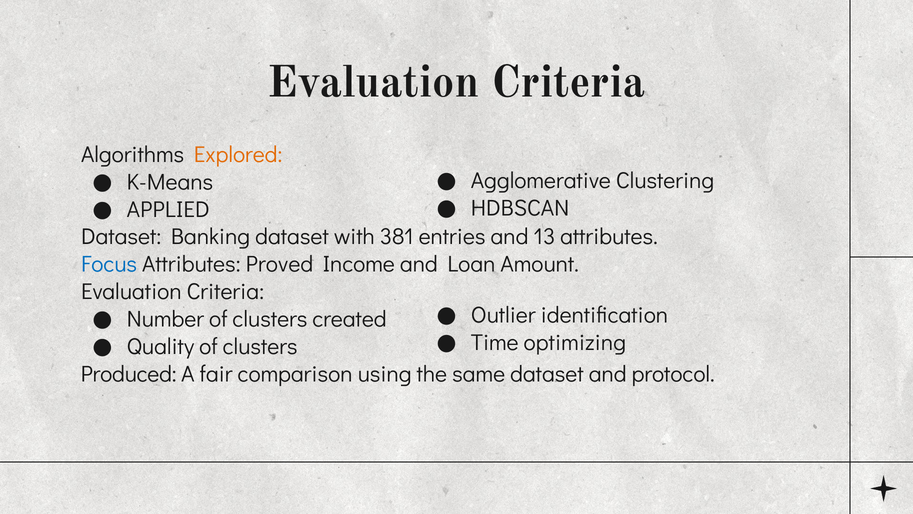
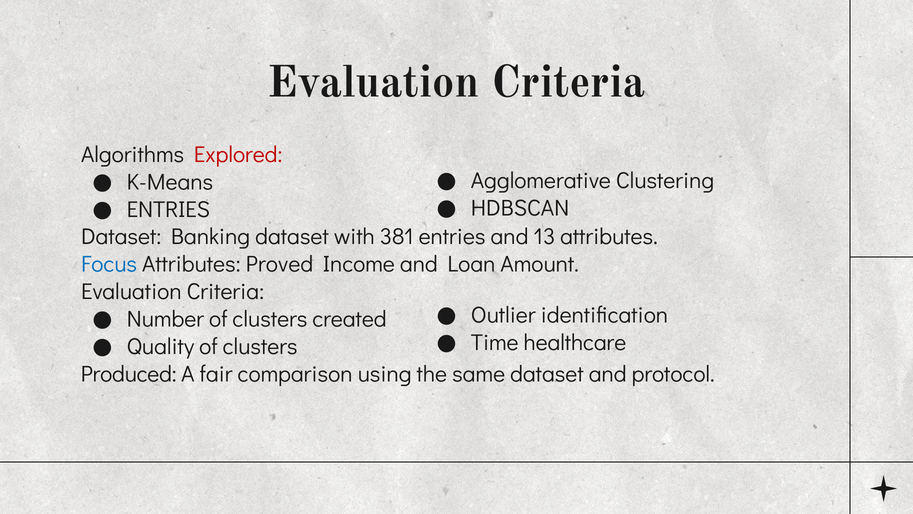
Explored colour: orange -> red (238, 155)
APPLIED: APPLIED -> ENTRIES (168, 209)
optimizing: optimizing -> healthcare (575, 342)
